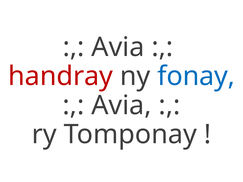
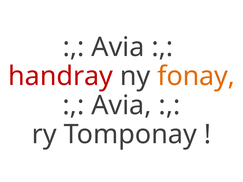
fonay colour: blue -> orange (196, 76)
